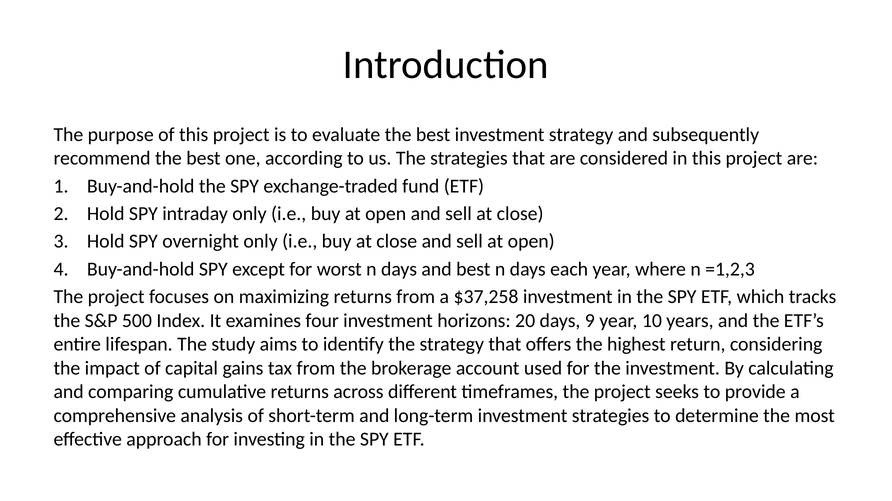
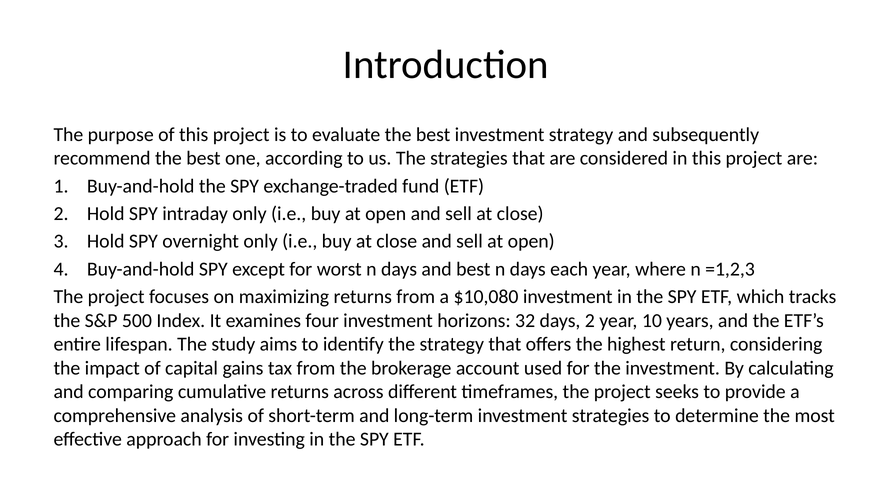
$37,258: $37,258 -> $10,080 (486, 297)
20: 20 -> 32 (525, 321)
days 9: 9 -> 2 (590, 321)
